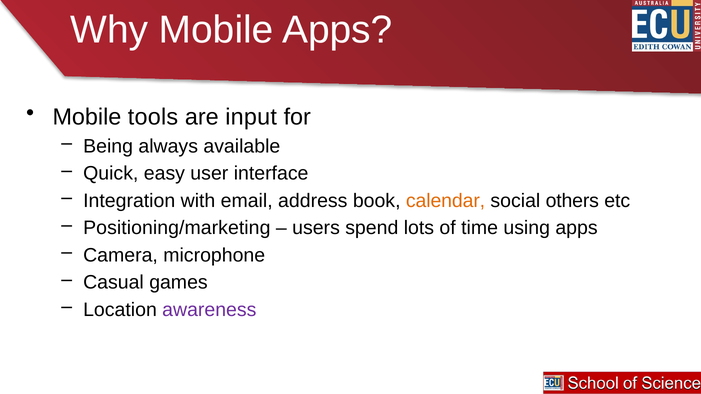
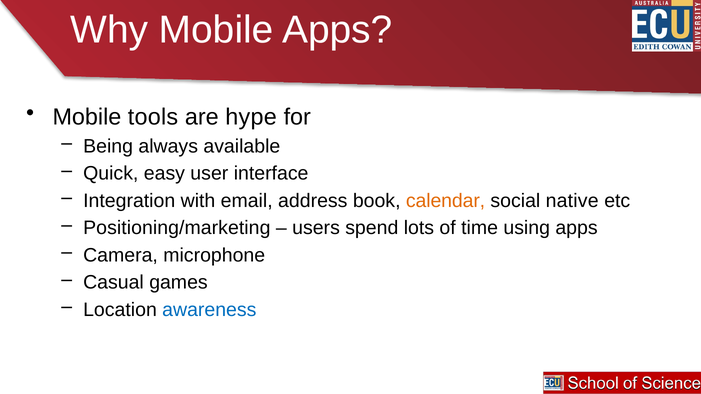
input: input -> hype (251, 117)
others: others -> native (572, 201)
awareness colour: purple -> blue (209, 310)
